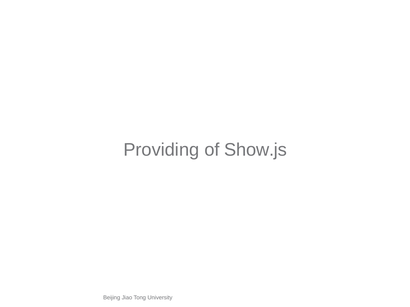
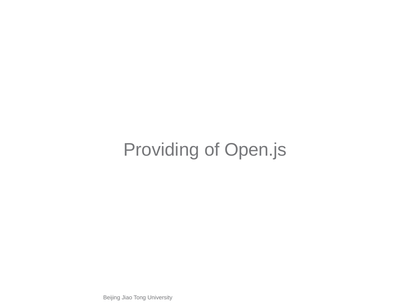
Show.js: Show.js -> Open.js (256, 150)
